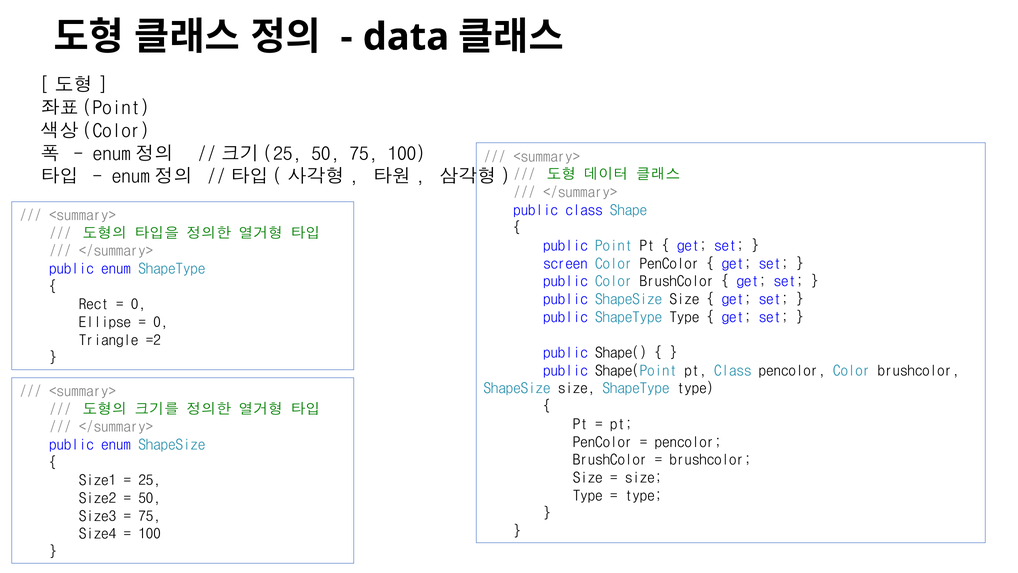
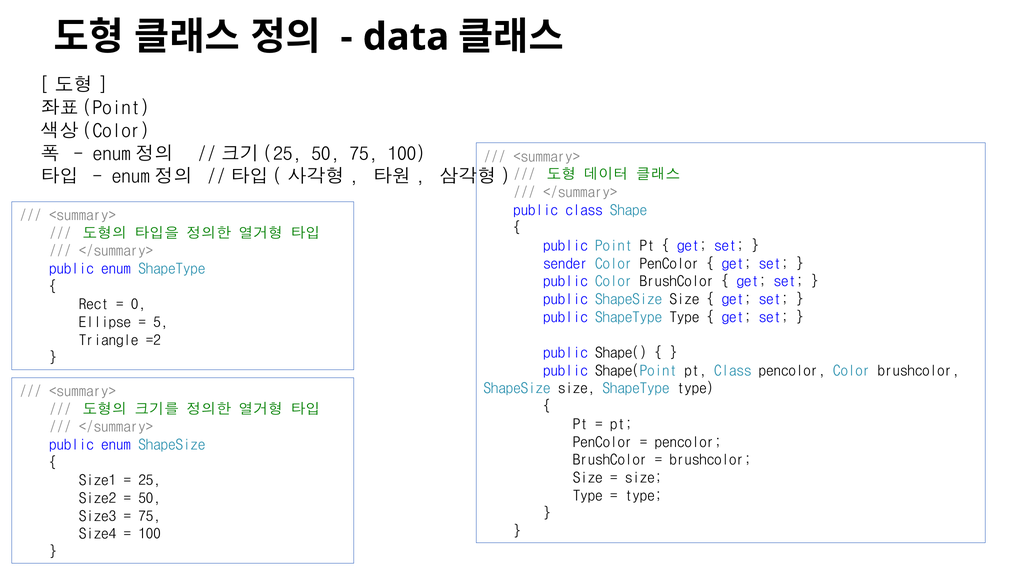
screen: screen -> sender (565, 264)
0: 0 -> 5 (161, 322)
